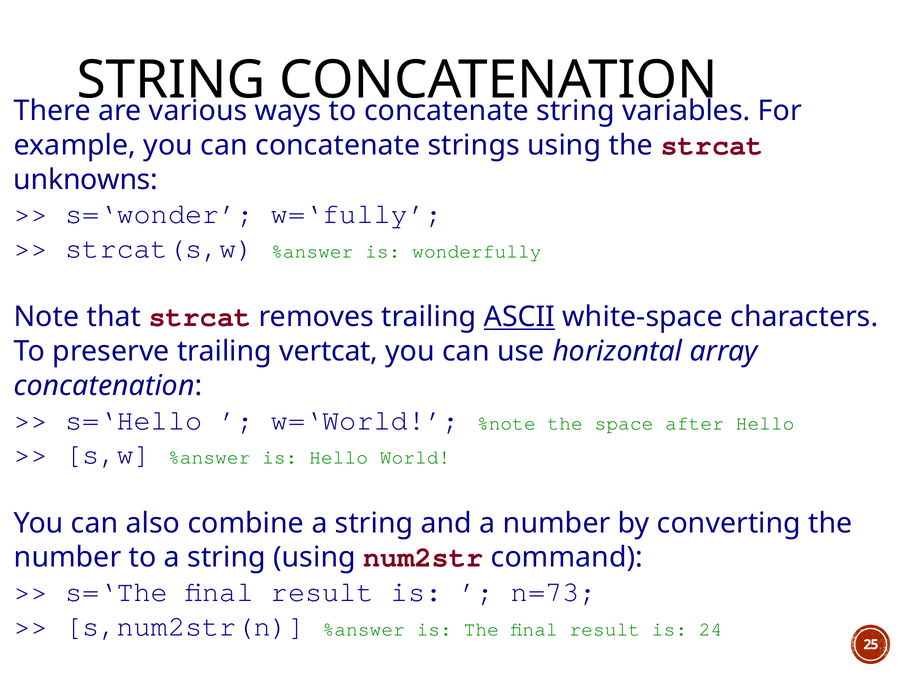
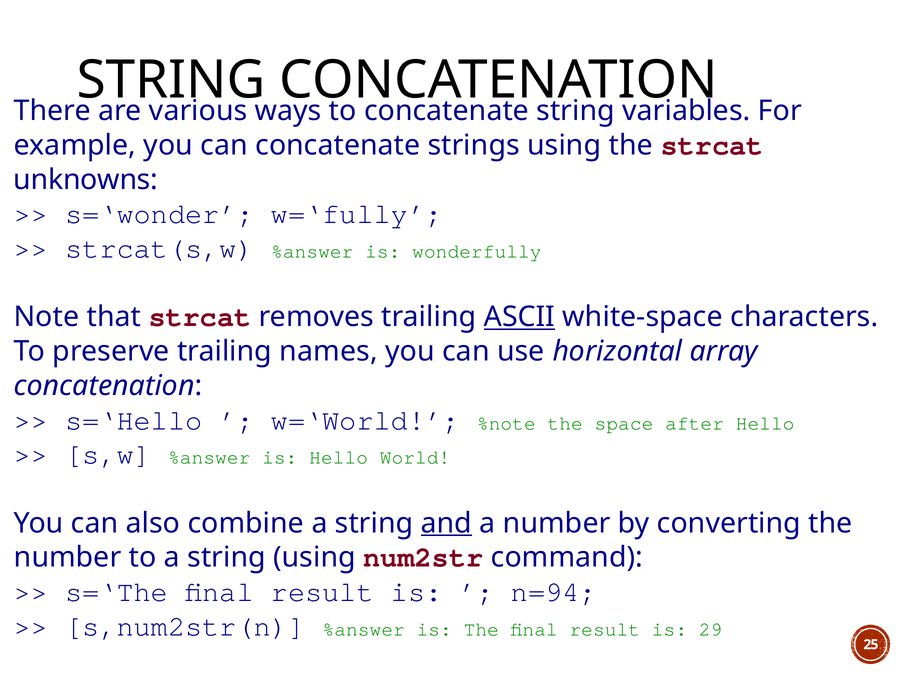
vertcat: vertcat -> names (329, 351)
and underline: none -> present (446, 523)
n=73: n=73 -> n=94 (554, 592)
24: 24 -> 29 (711, 629)
